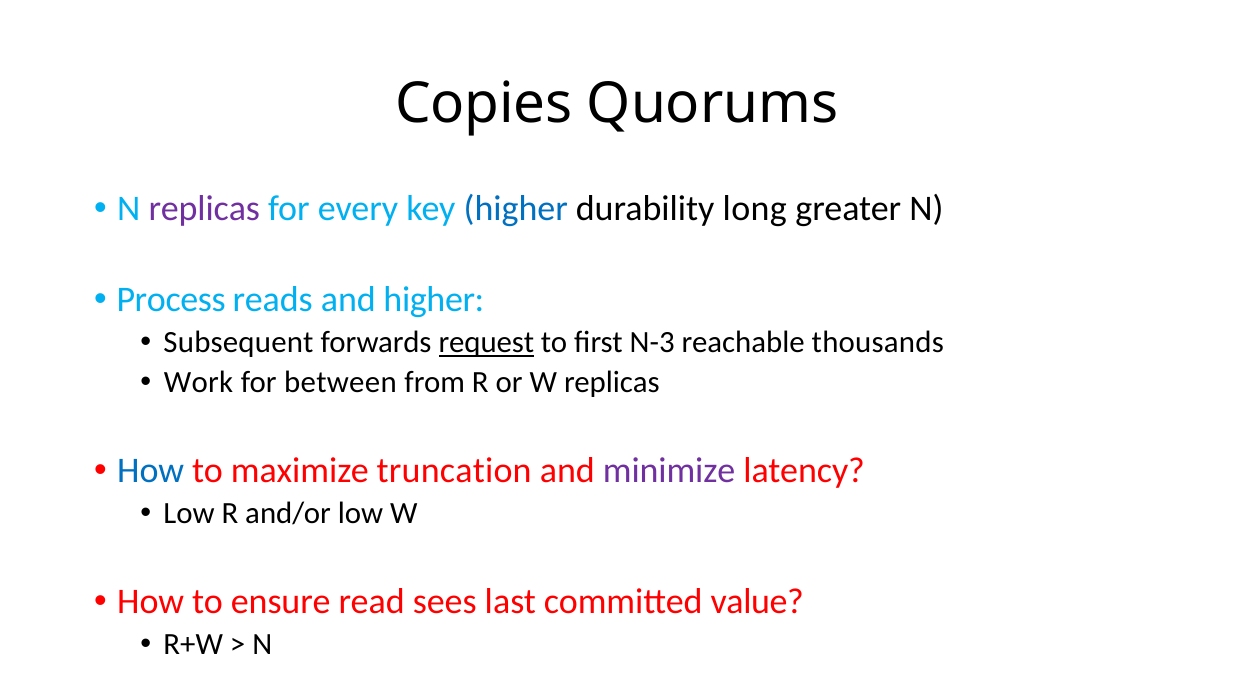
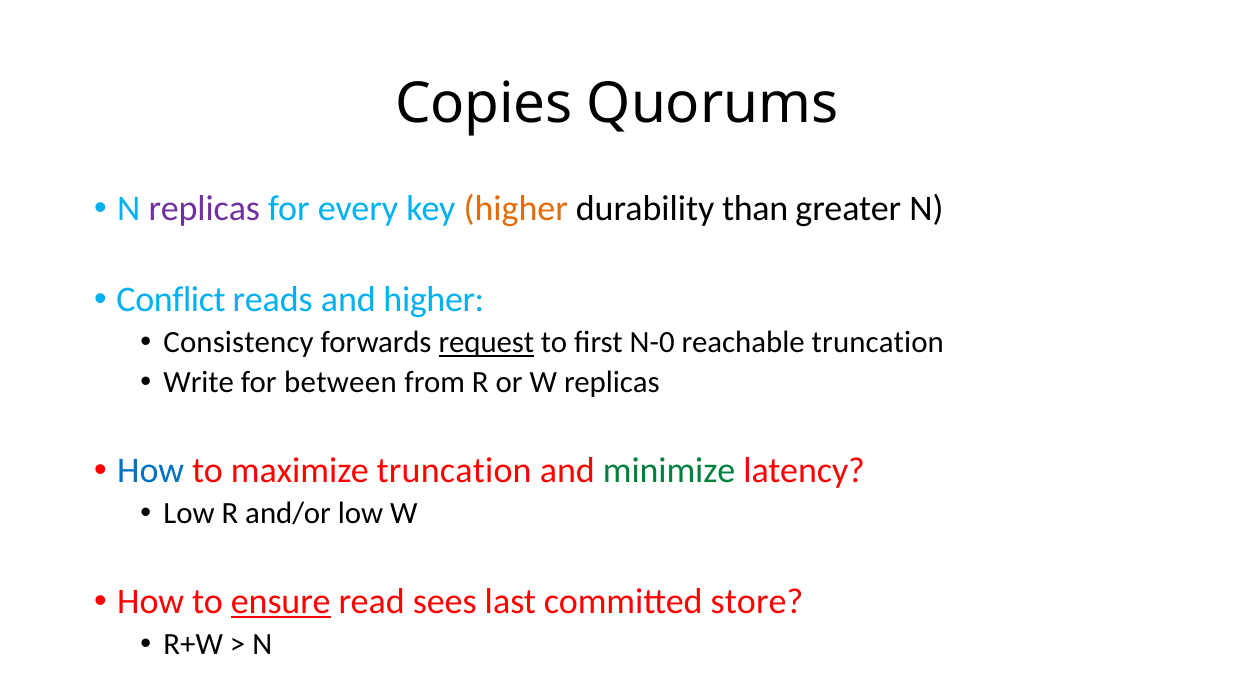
higher colour: blue -> orange (516, 209)
long: long -> than (755, 209)
Process: Process -> Conflict (171, 300)
Subsequent: Subsequent -> Consistency (239, 342)
N-3: N-3 -> N-0 (652, 342)
reachable thousands: thousands -> truncation (878, 342)
Work: Work -> Write (199, 382)
minimize colour: purple -> green (669, 471)
ensure underline: none -> present (281, 602)
value: value -> store (757, 602)
